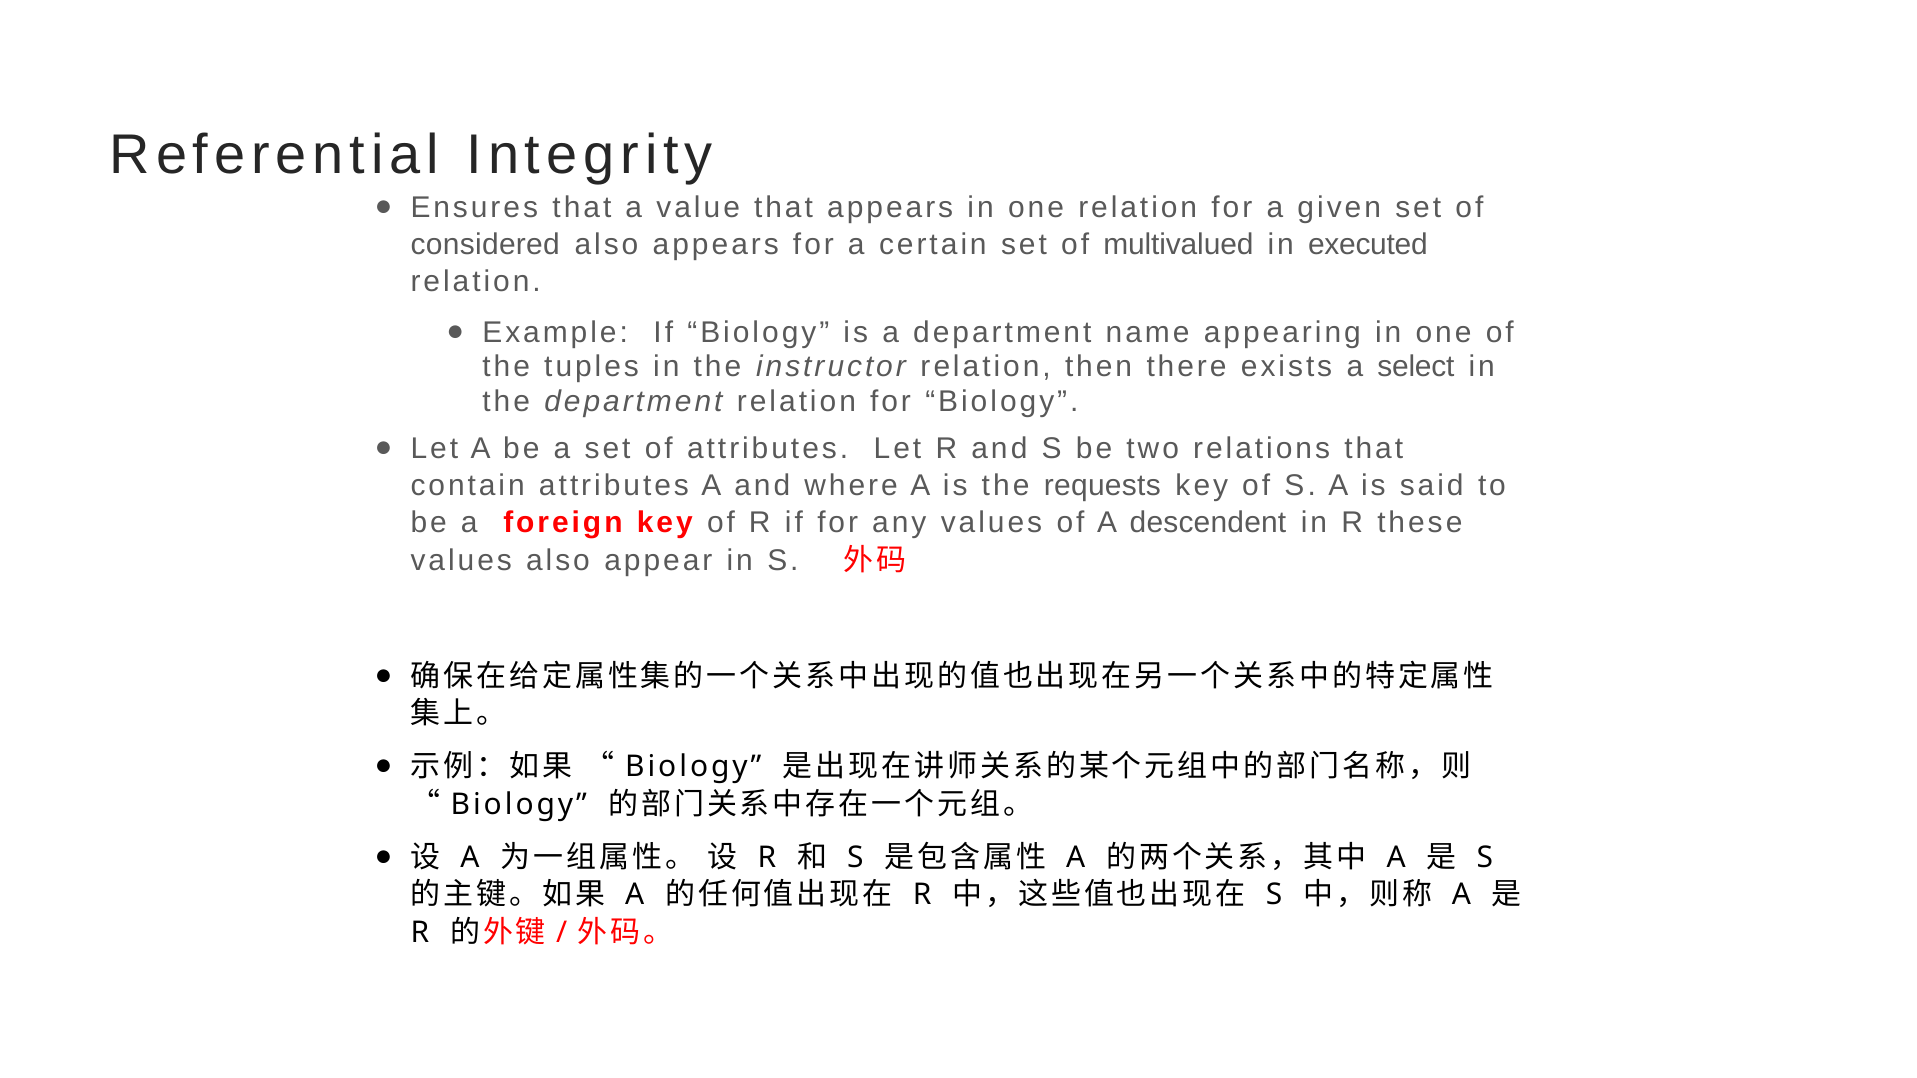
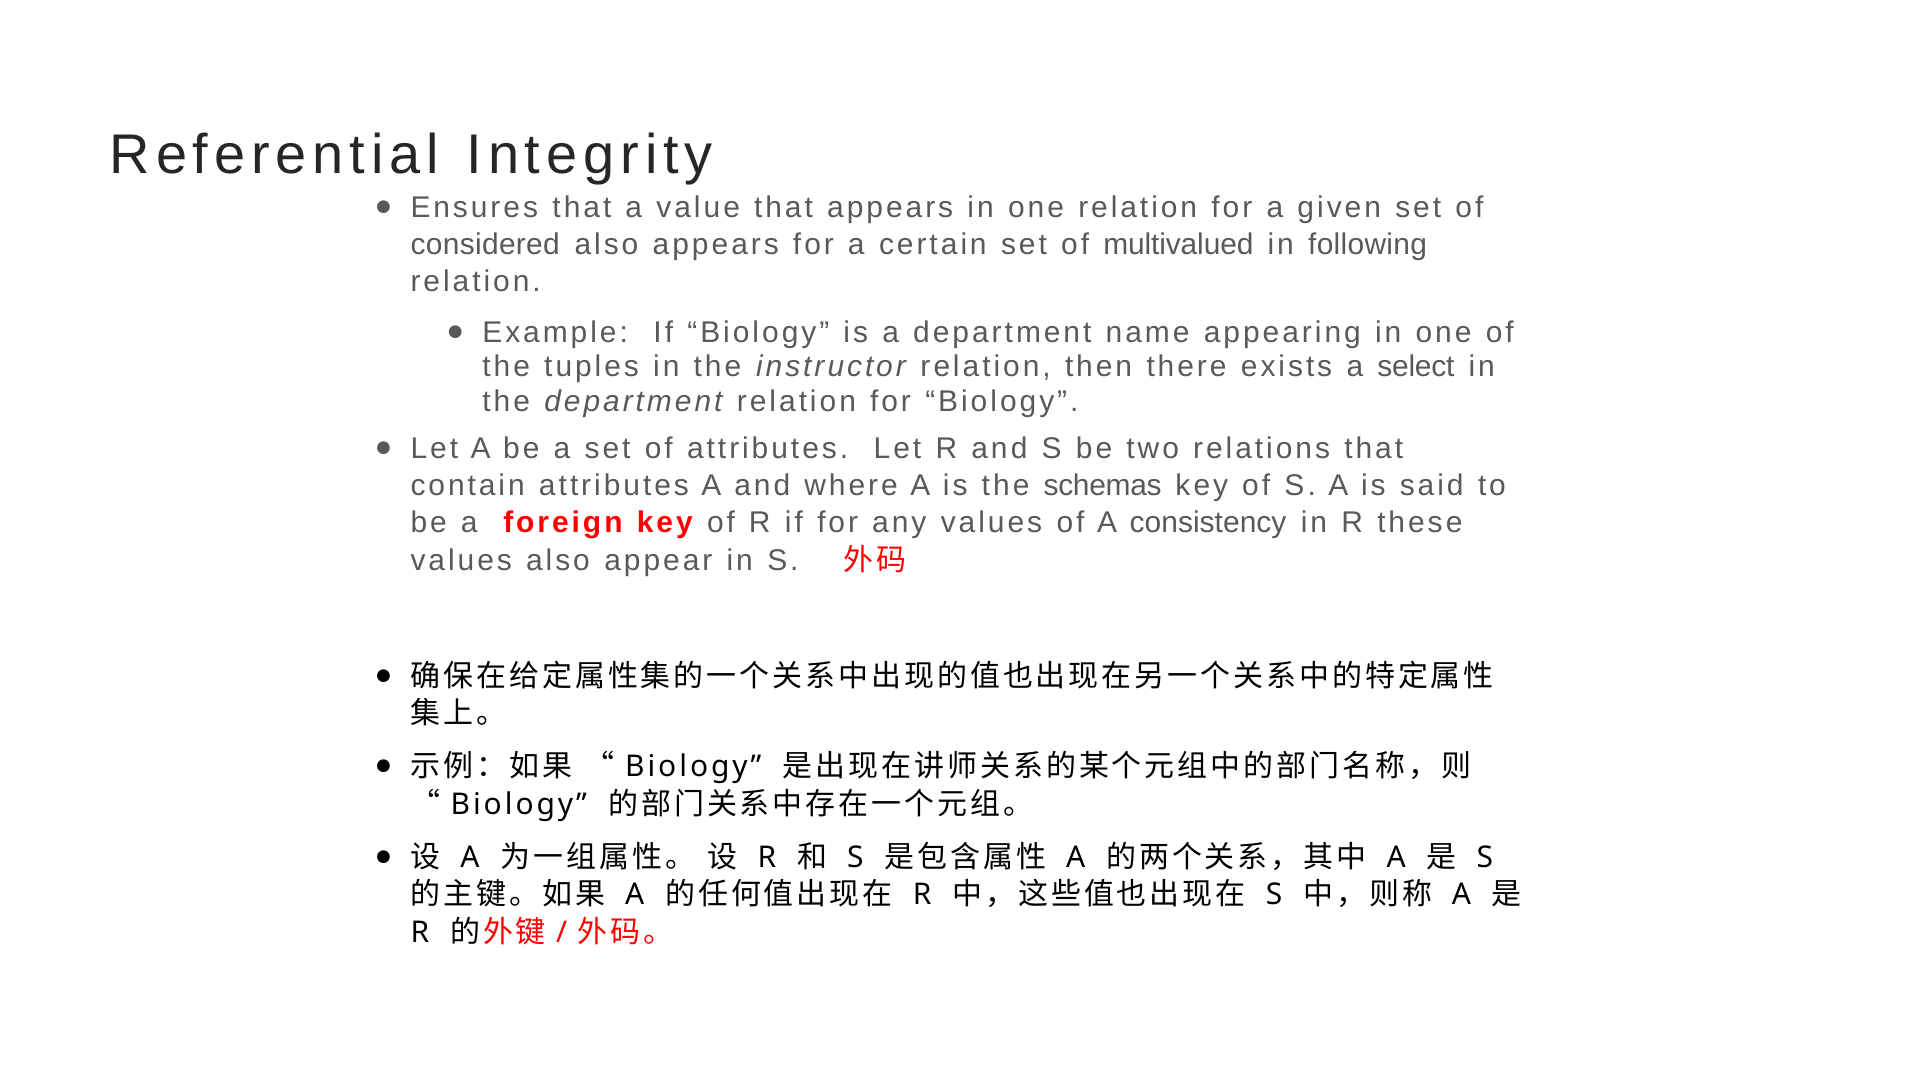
executed: executed -> following (1368, 245)
requests: requests -> schemas (1103, 486)
descendent: descendent -> consistency (1208, 523)
